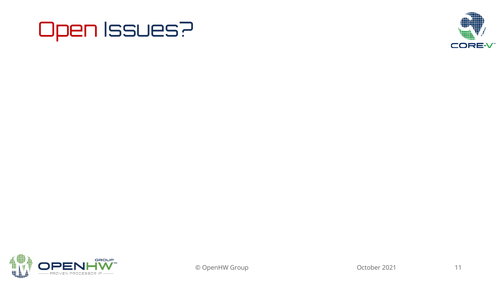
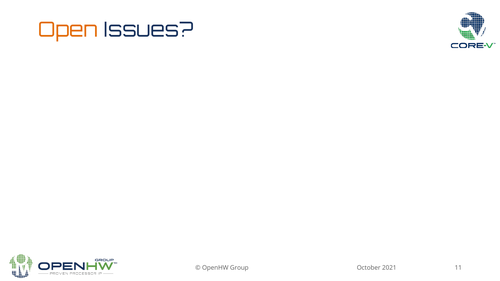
Open colour: red -> orange (68, 30)
